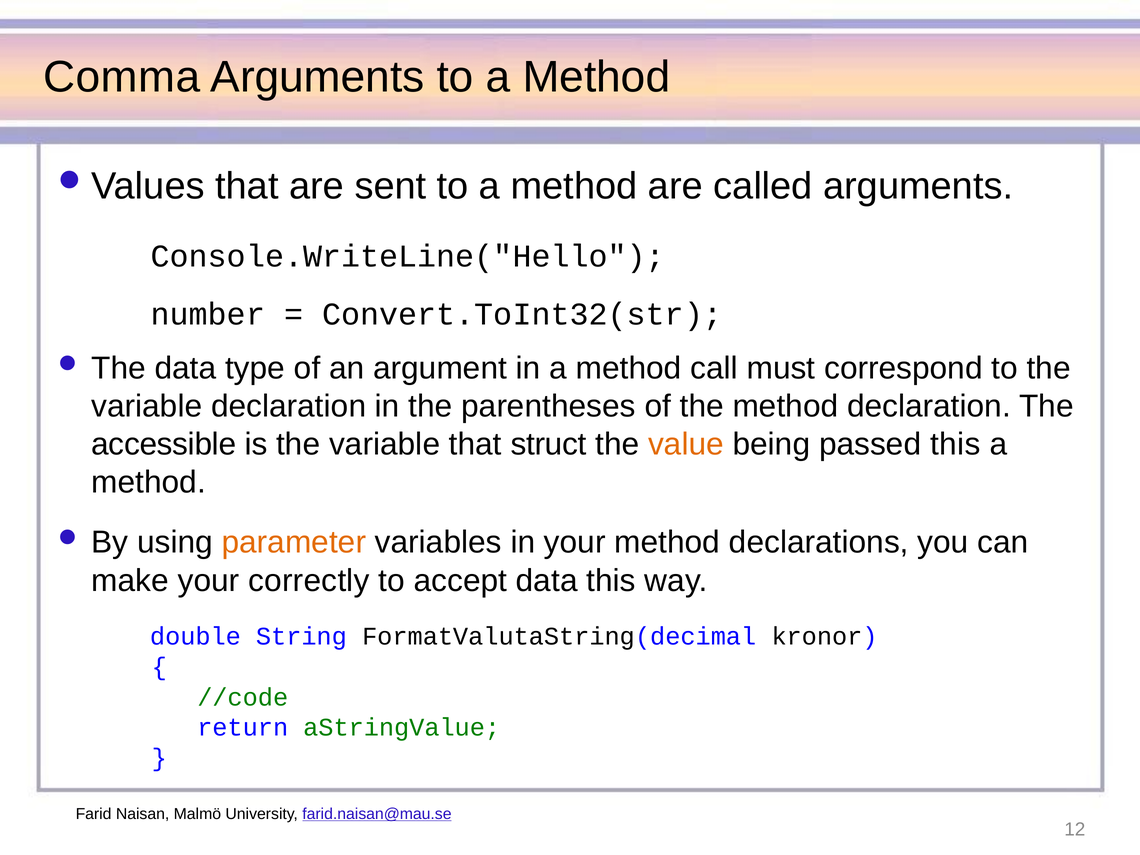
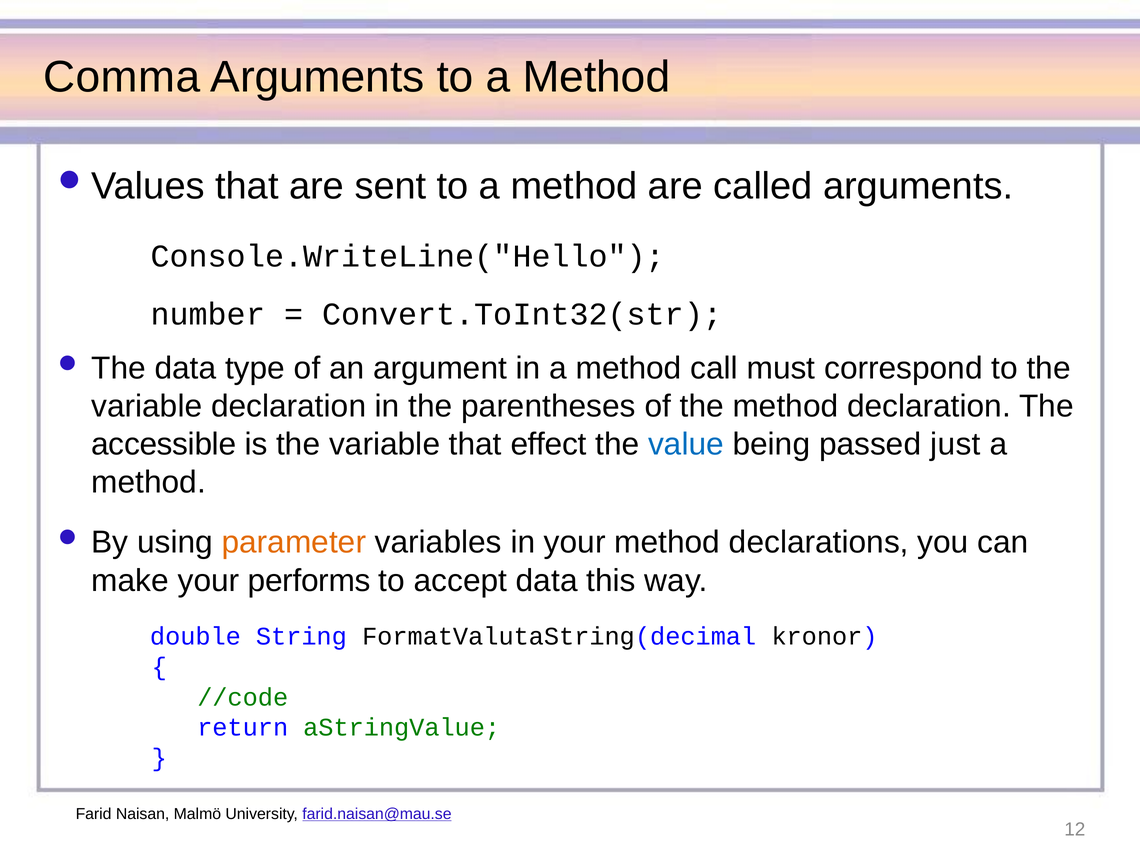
struct: struct -> effect (549, 444)
value colour: orange -> blue (686, 444)
passed this: this -> just (955, 444)
correctly: correctly -> performs (309, 581)
